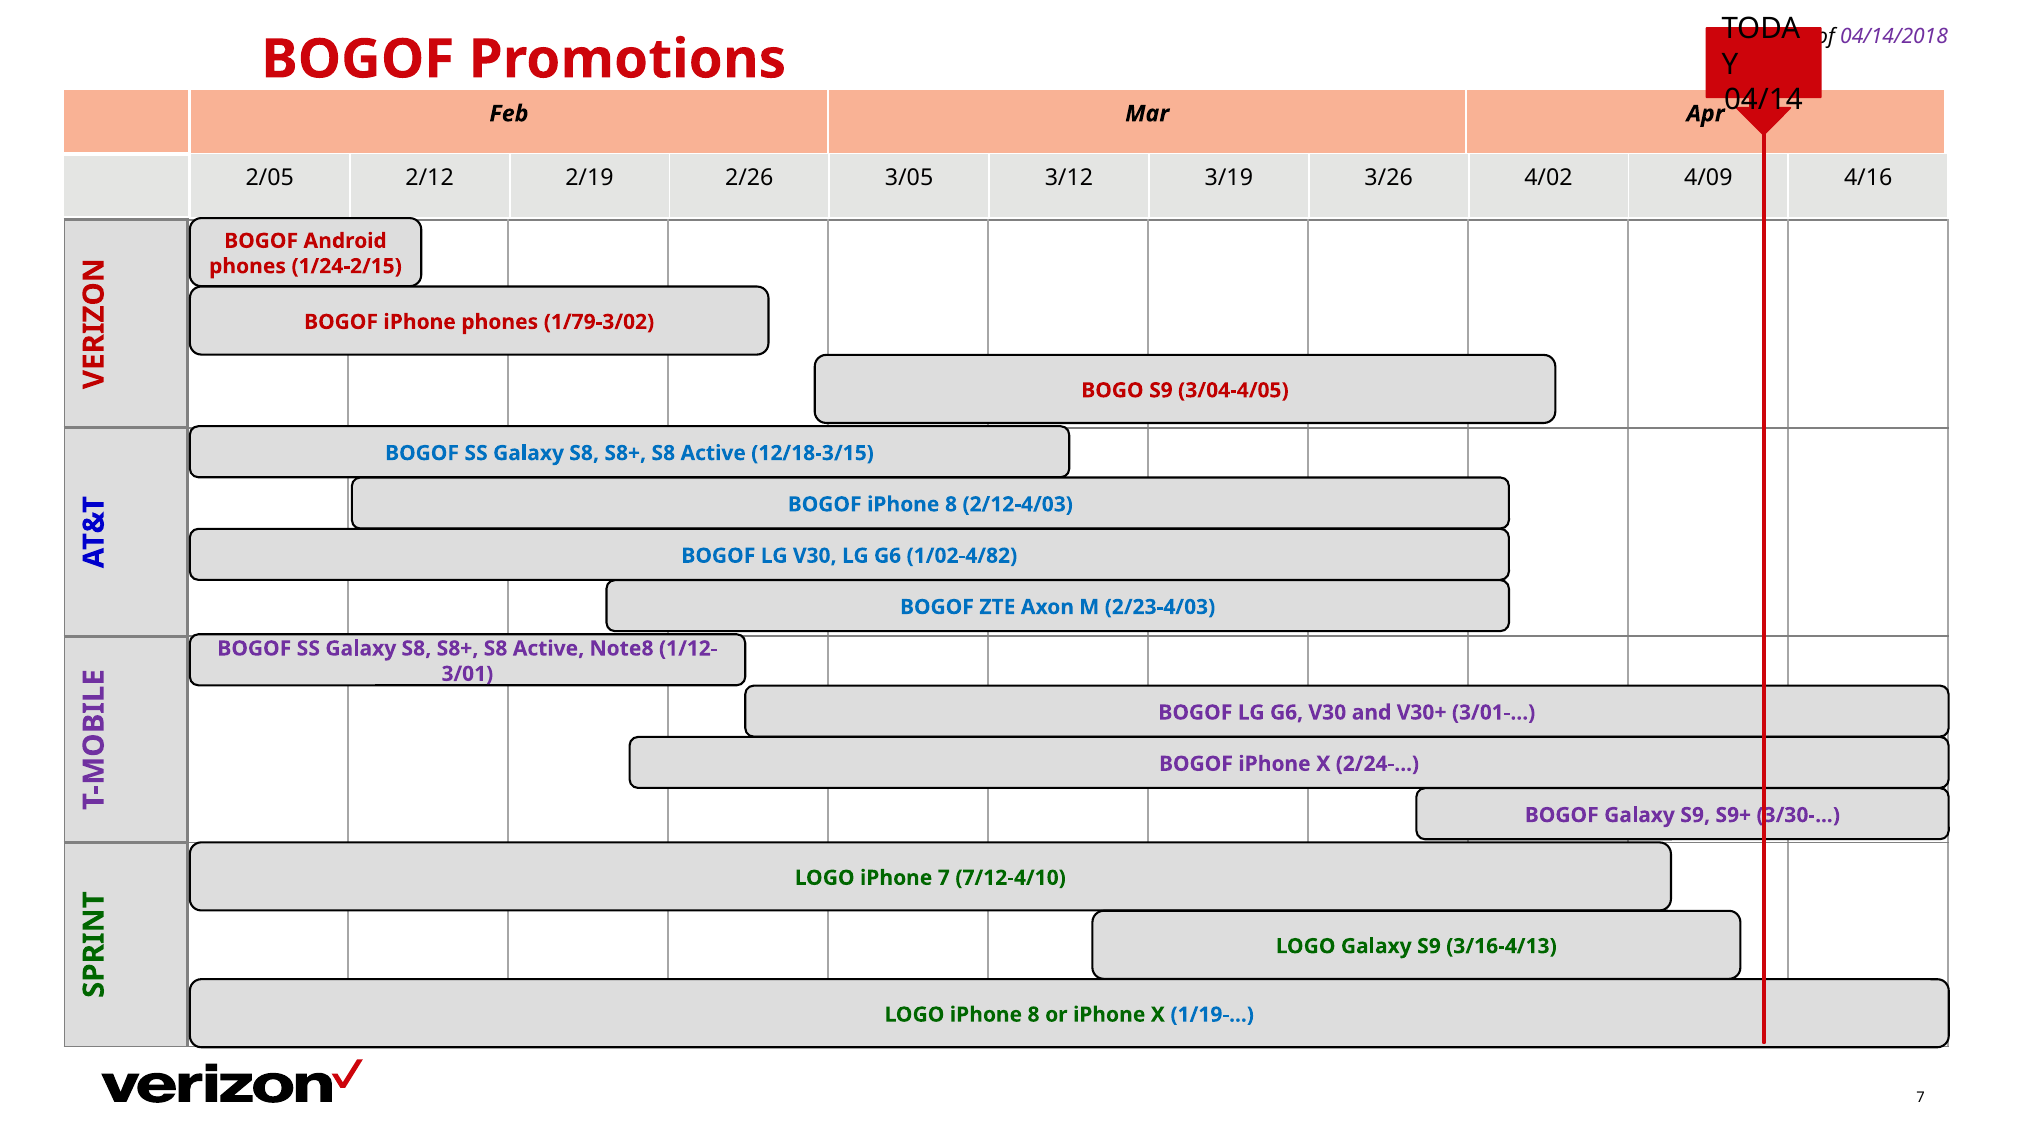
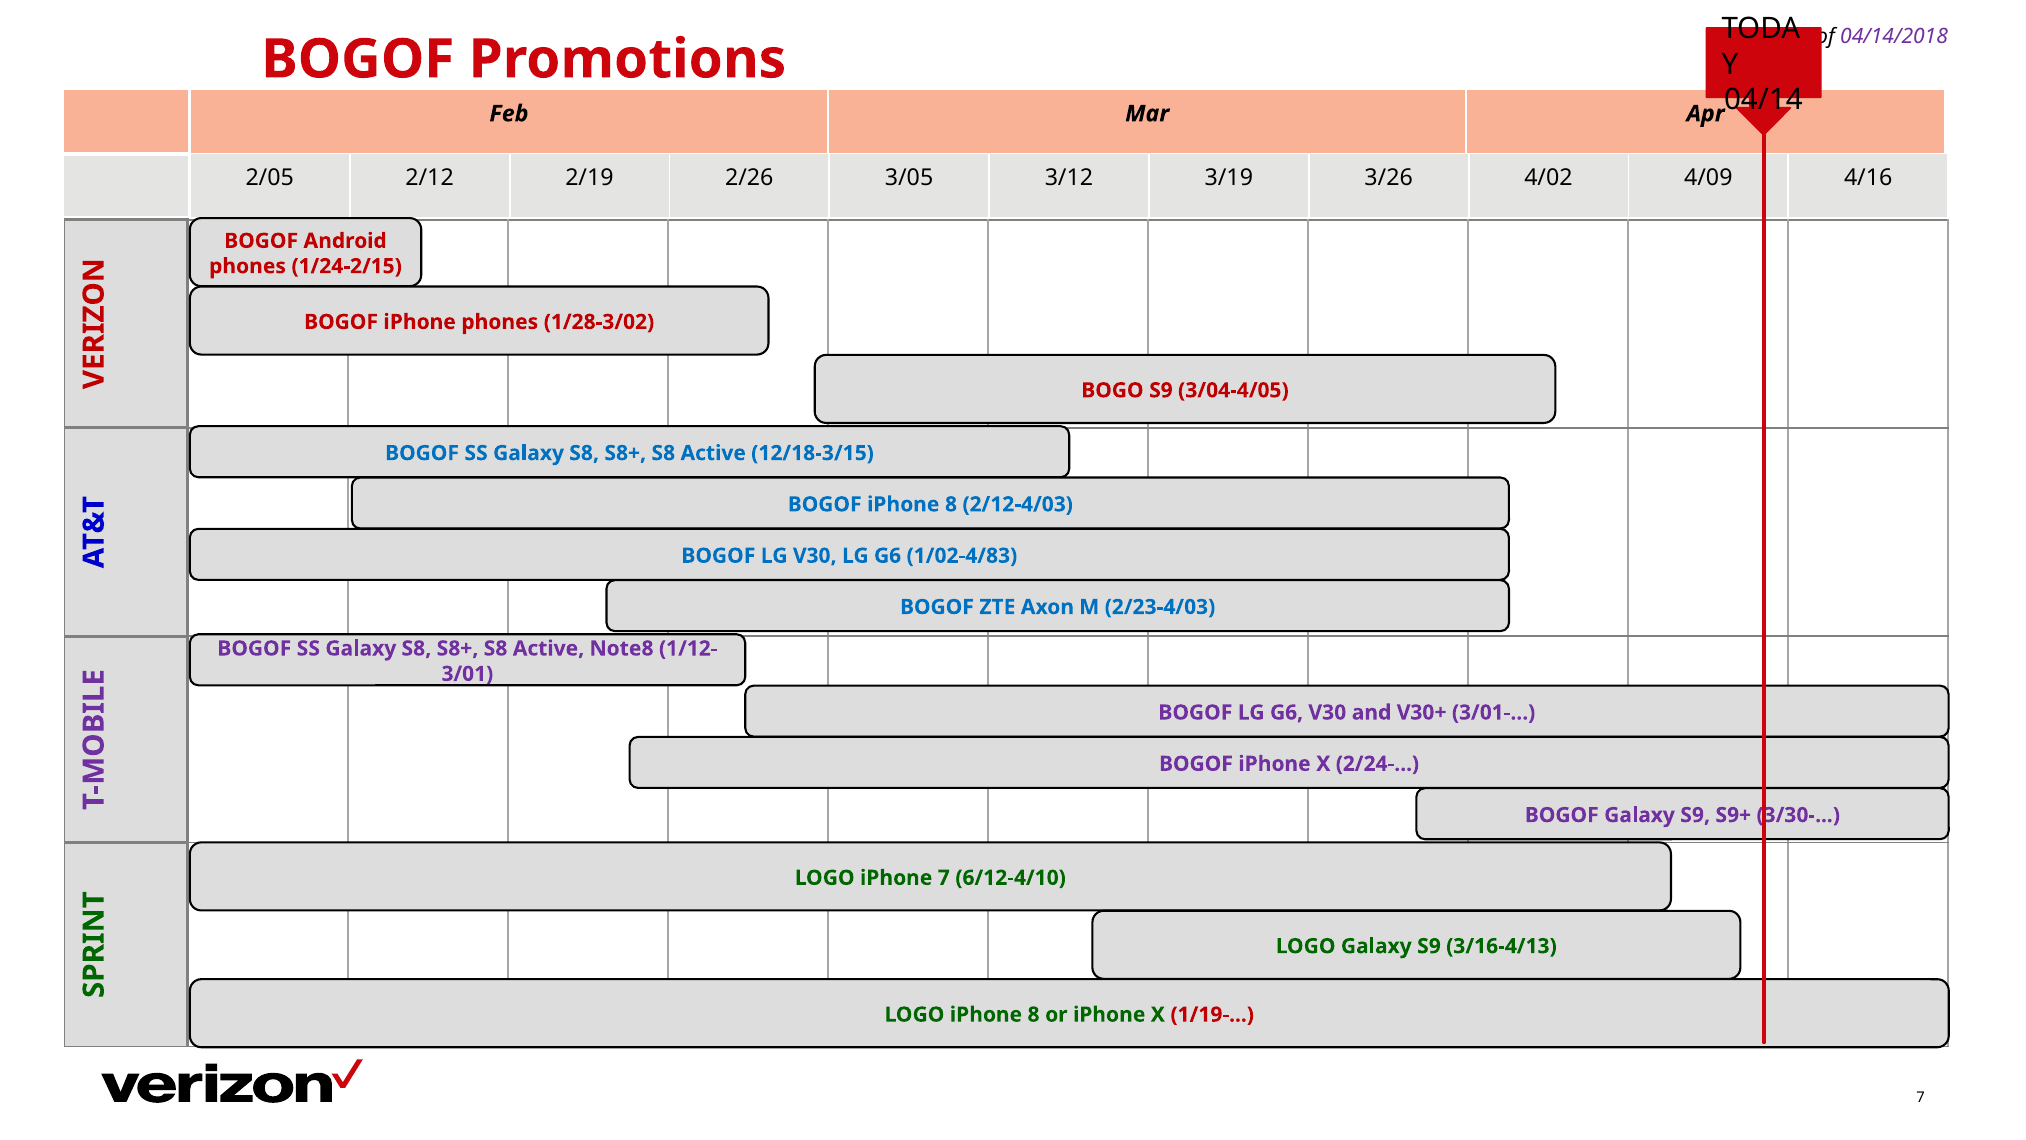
1/79-3/02: 1/79-3/02 -> 1/28-3/02 (599, 322)
1/02-4/82: 1/02-4/82 -> 1/02-4/83 (962, 556)
7/12-4/10: 7/12-4/10 -> 6/12-4/10 (1011, 878)
1/19- colour: blue -> red (1212, 1014)
